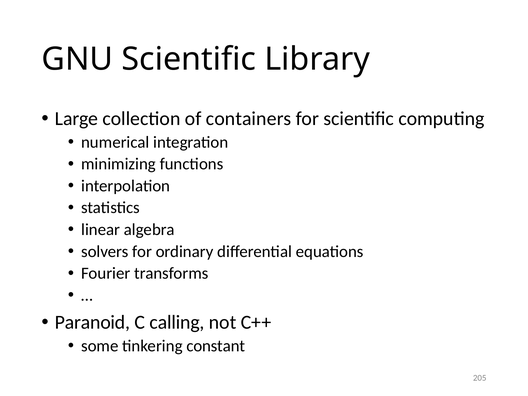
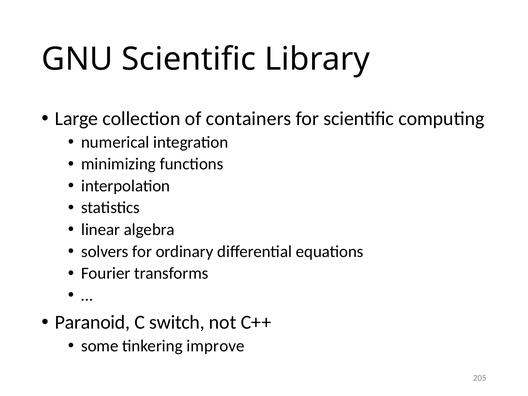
calling: calling -> switch (177, 322)
constant: constant -> improve (216, 346)
